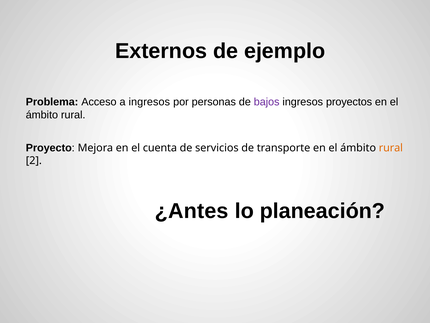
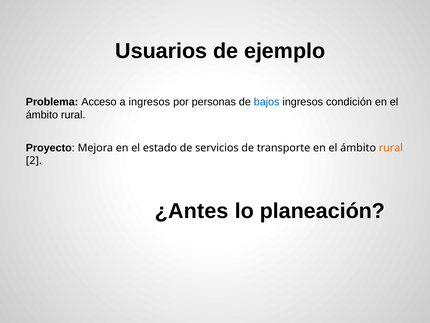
Externos: Externos -> Usuarios (161, 51)
bajos colour: purple -> blue (267, 102)
proyectos: proyectos -> condición (349, 102)
cuenta: cuenta -> estado (160, 148)
